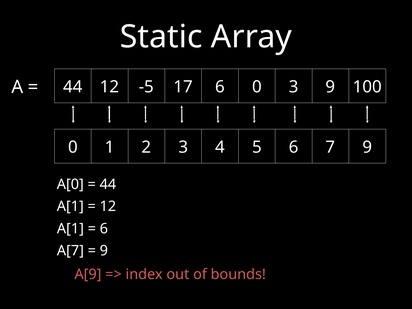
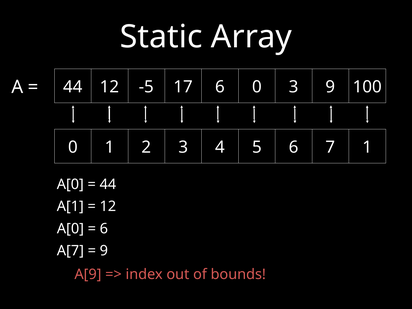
7 9: 9 -> 1 (367, 147)
A[1: A[1 -> A[0 (70, 229)
